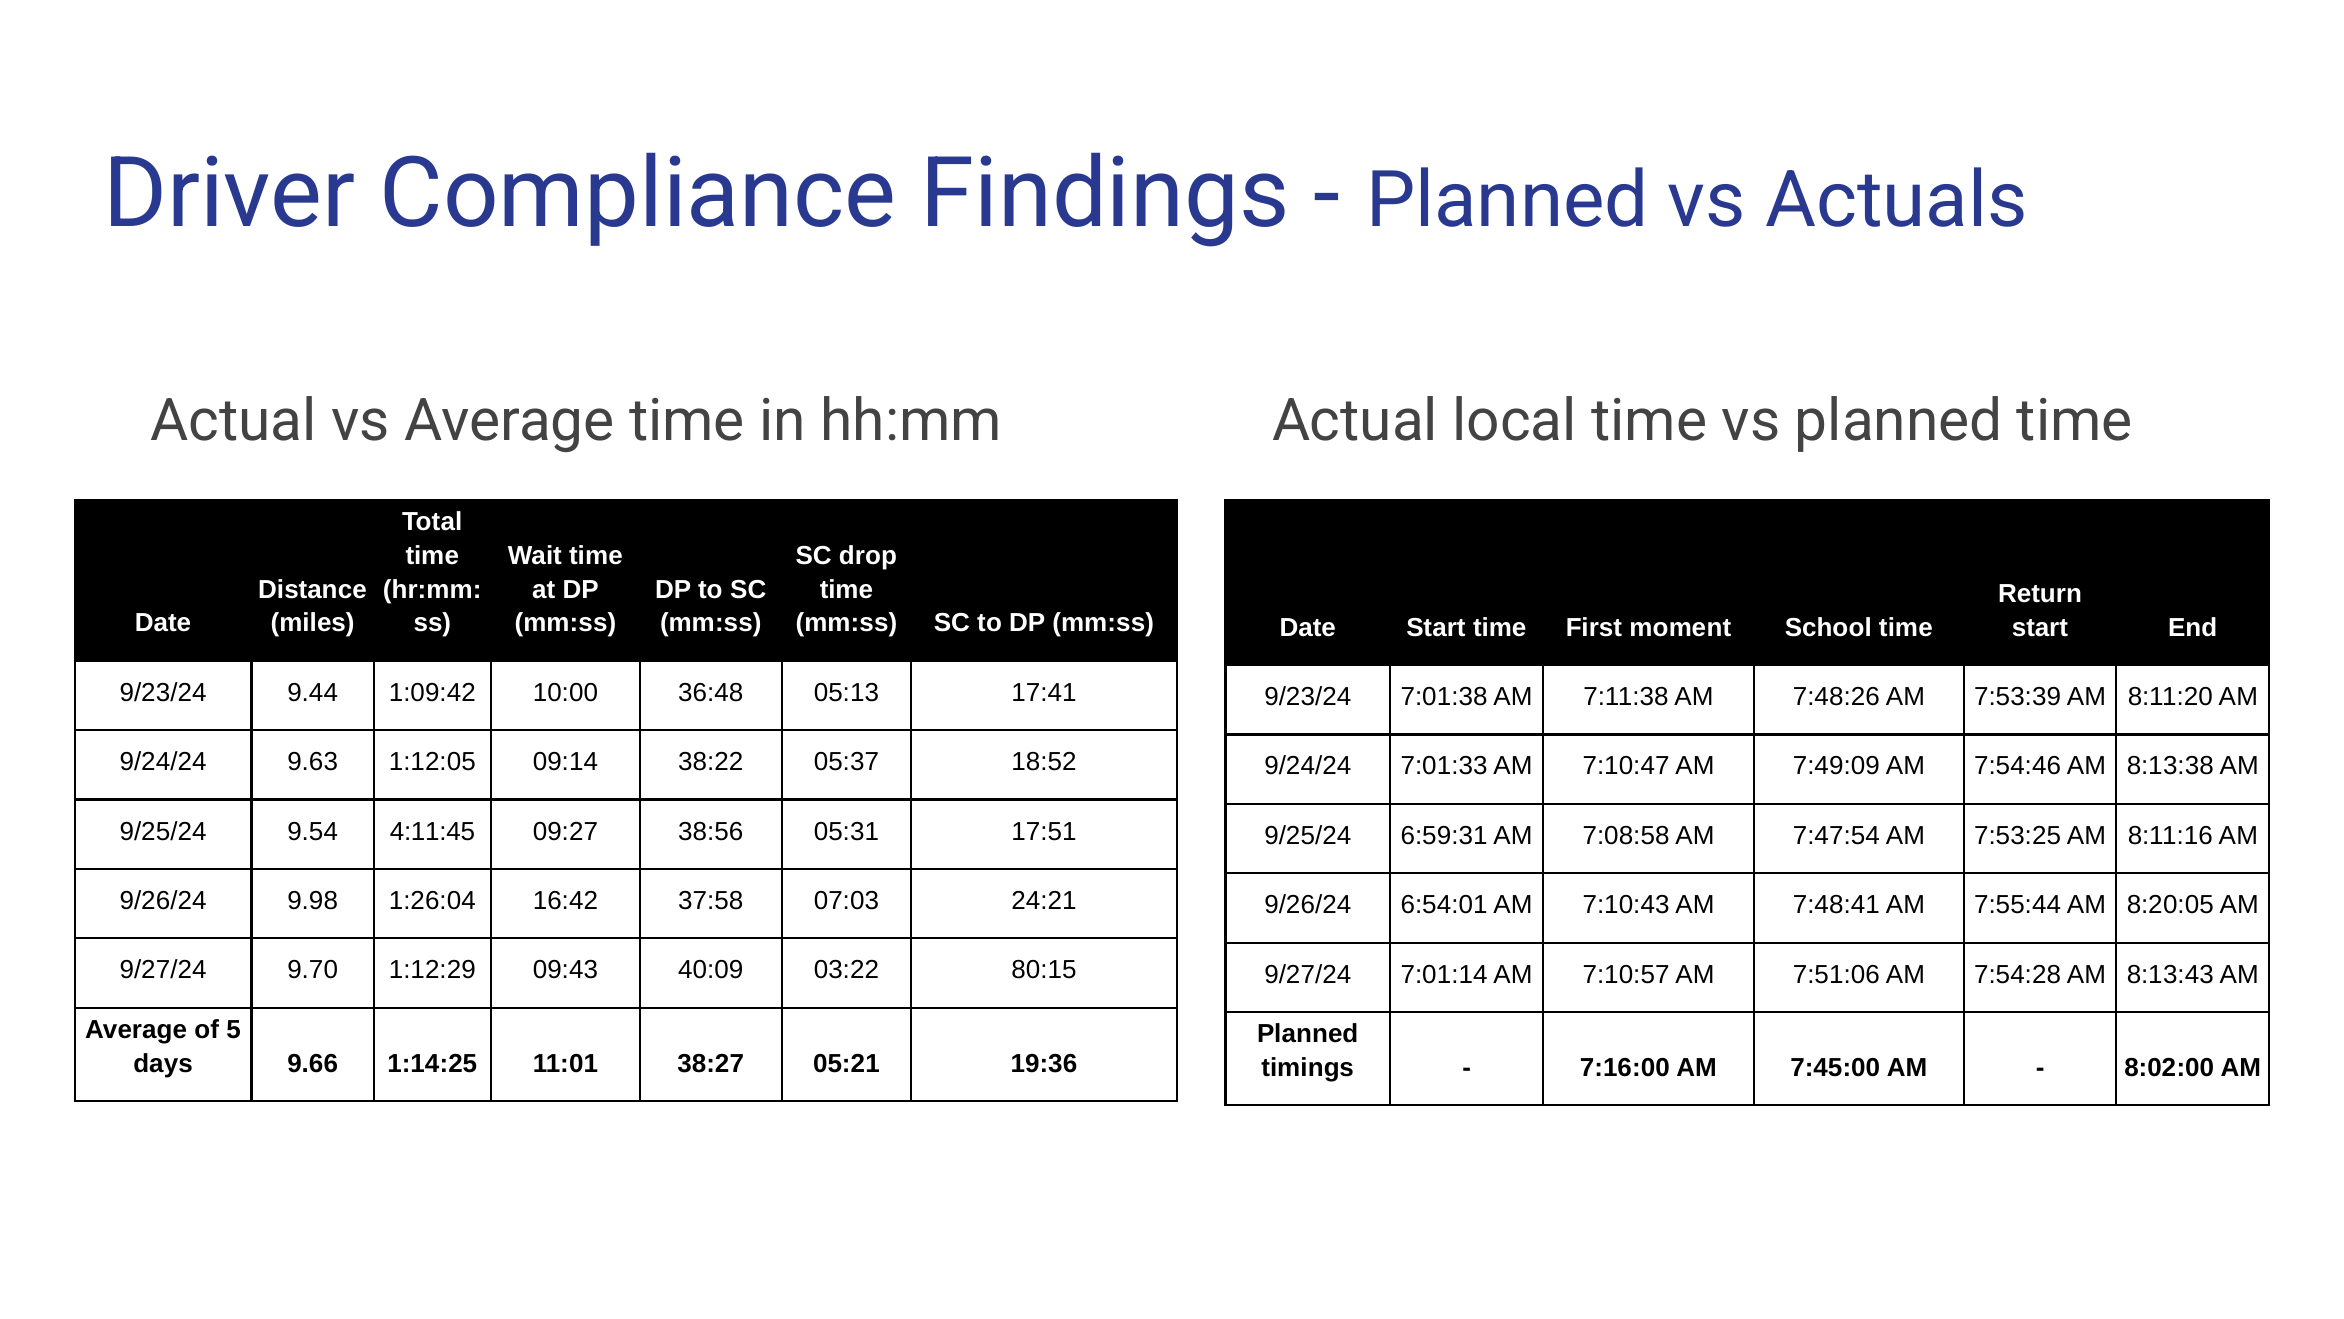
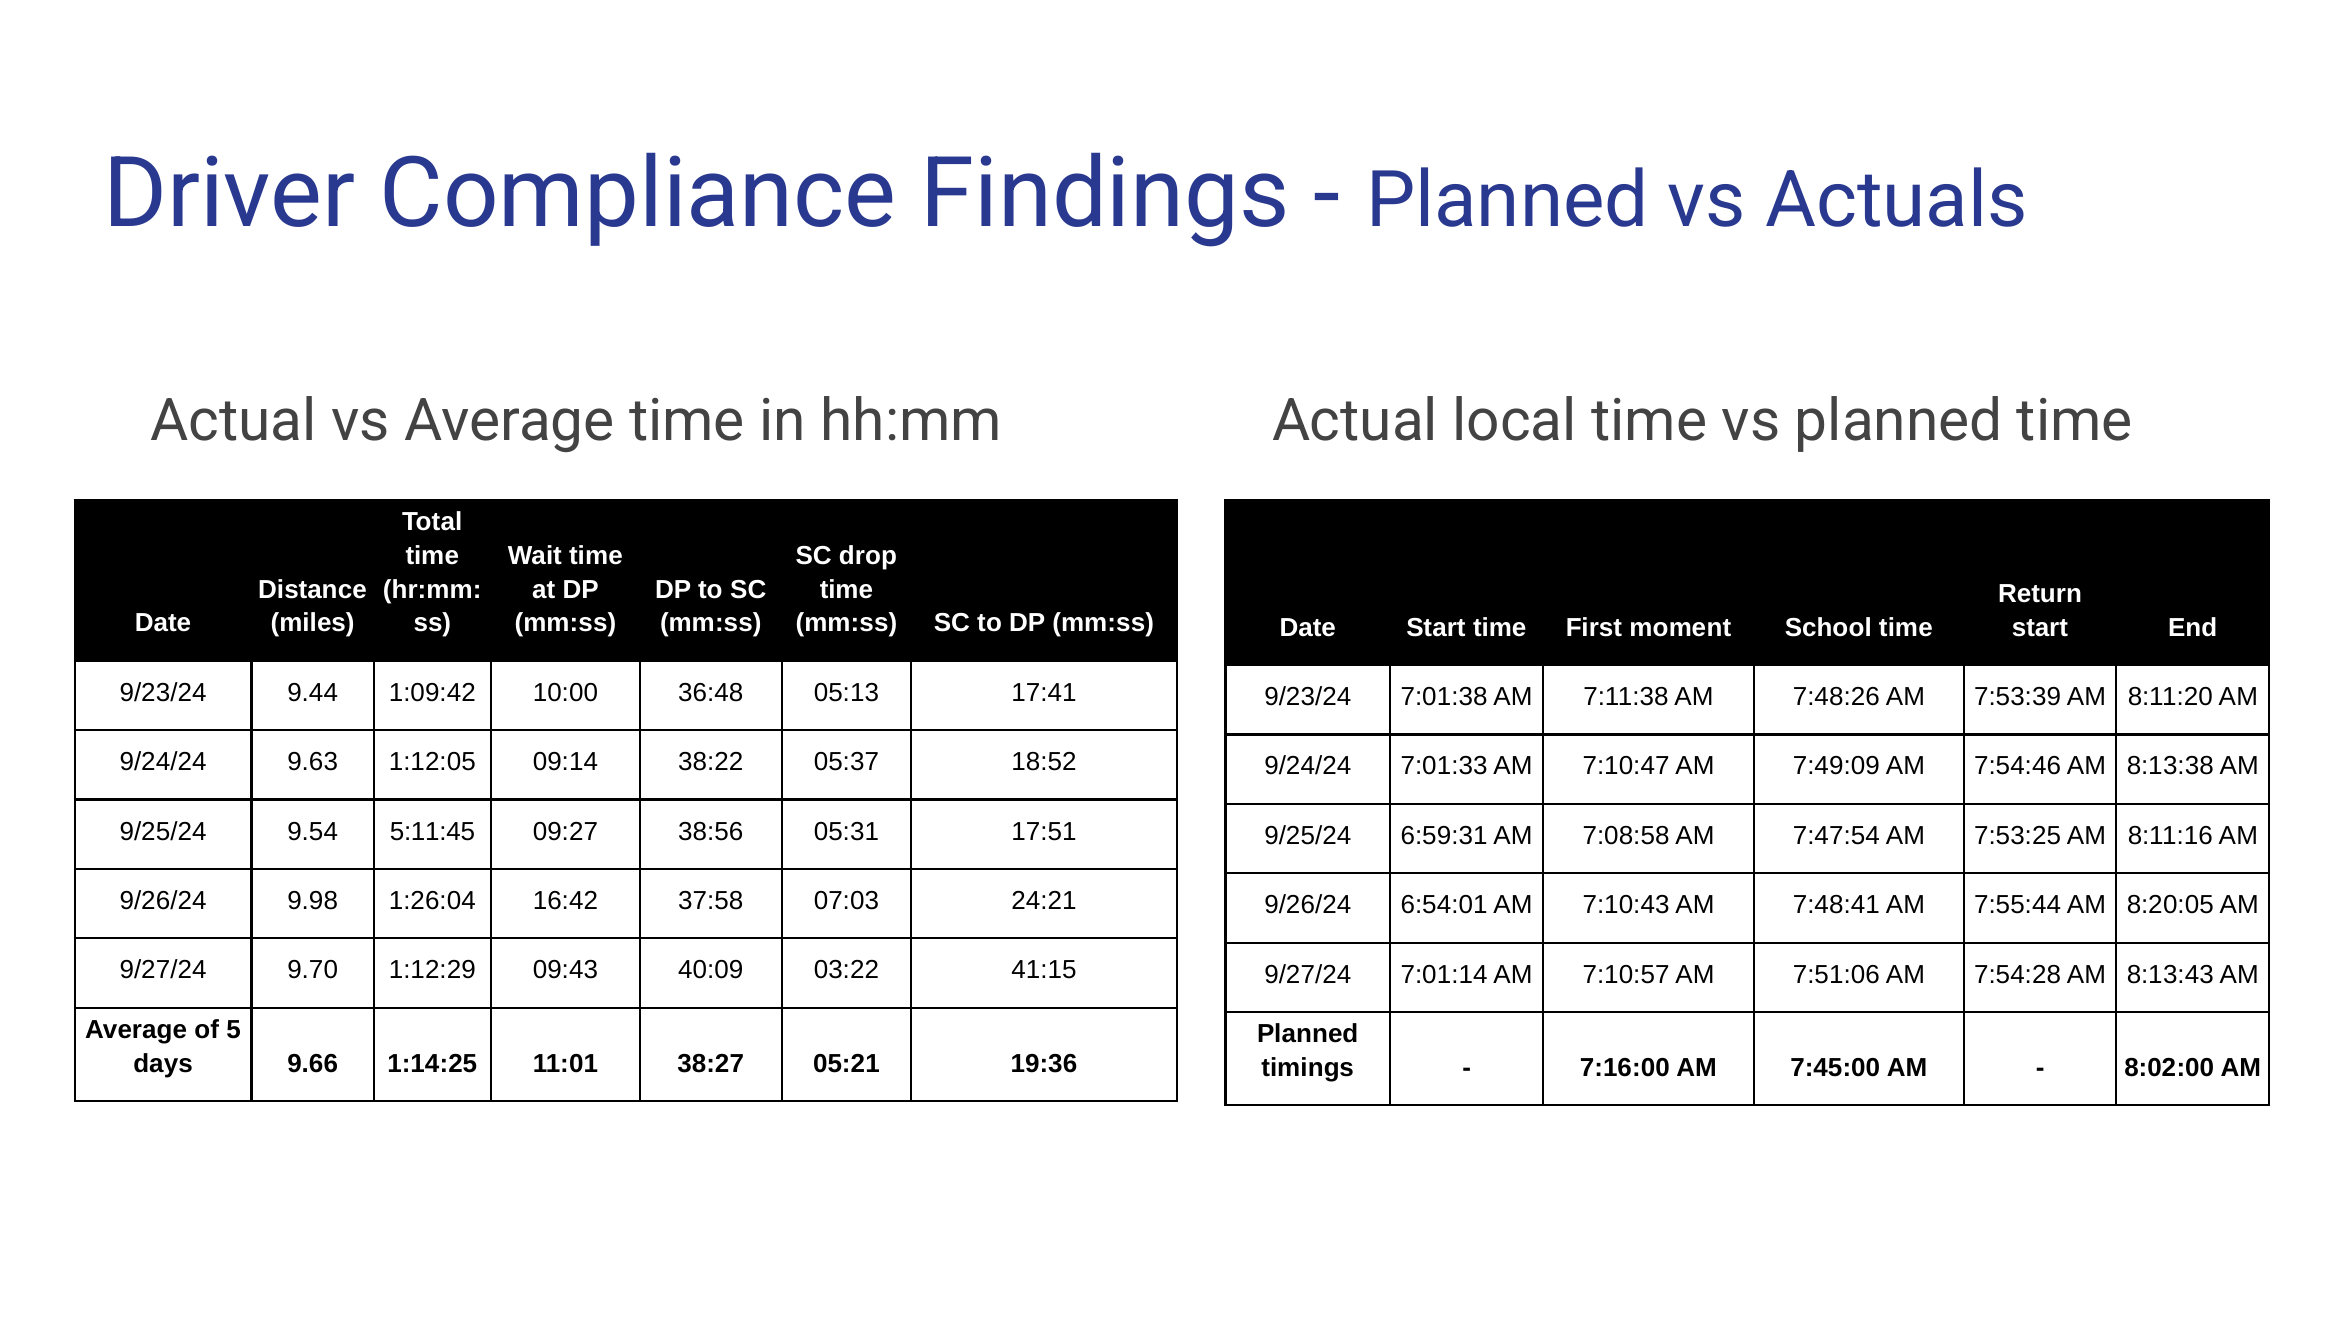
4:11:45: 4:11:45 -> 5:11:45 (432, 831)
80:15: 80:15 -> 41:15 (1044, 970)
